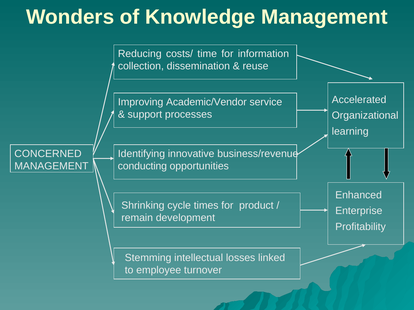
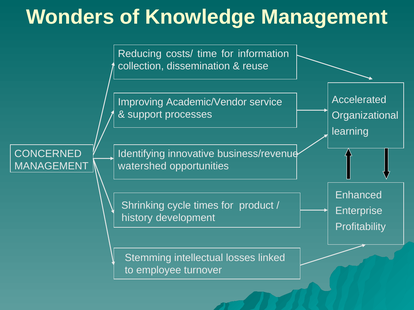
conducting: conducting -> watershed (142, 166)
remain: remain -> history (137, 218)
